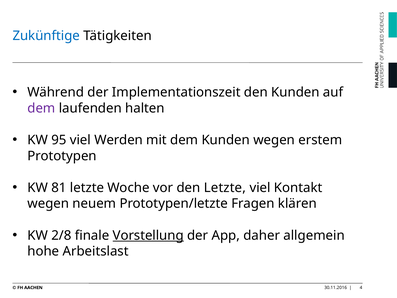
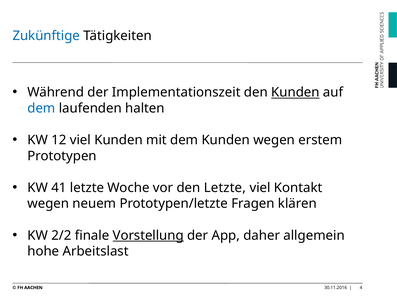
Kunden underline: none -> present (295, 92)
dem colour: purple -> blue (41, 108)
95: 95 -> 12 (59, 140)
viel Werden: Werden -> Kunden (119, 140)
81: 81 -> 41 (59, 188)
2/8: 2/8 -> 2/2 (61, 235)
